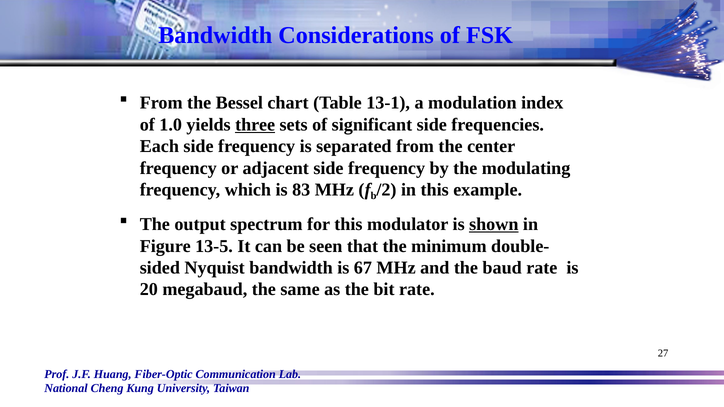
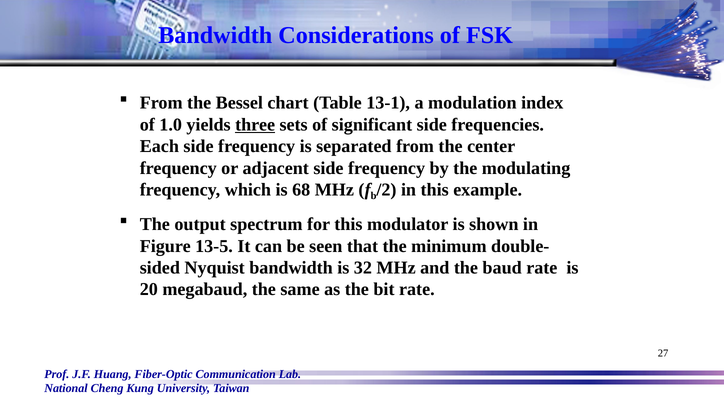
83: 83 -> 68 (301, 190)
shown underline: present -> none (494, 225)
67: 67 -> 32 (363, 268)
